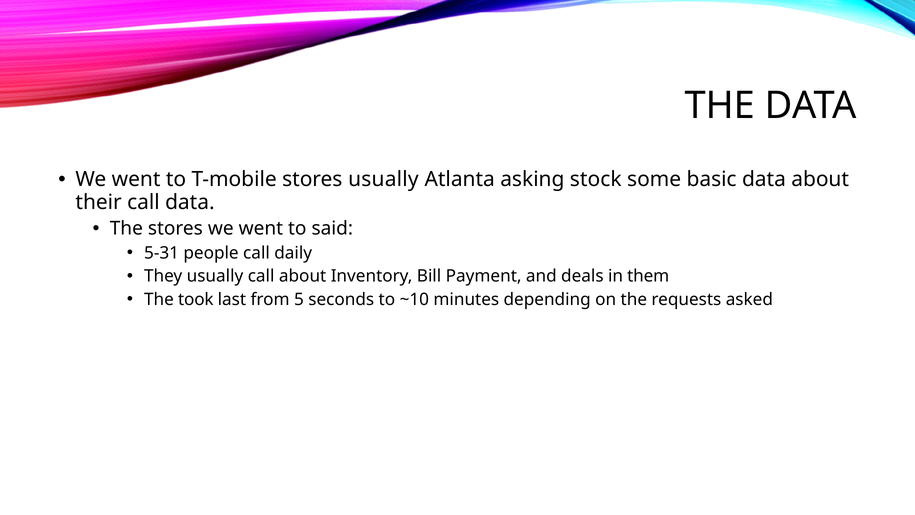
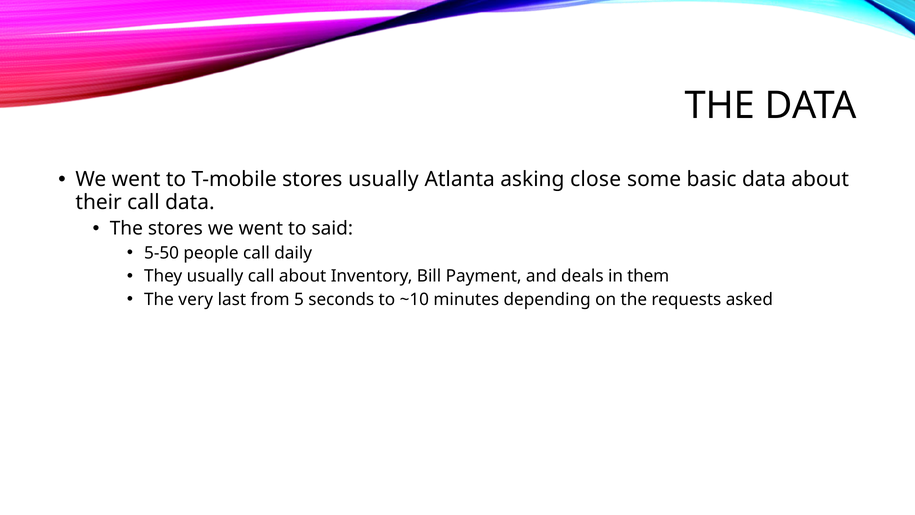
stock: stock -> close (596, 179)
5-31: 5-31 -> 5-50 (162, 253)
took: took -> very (196, 299)
